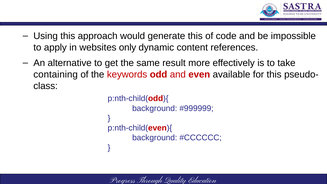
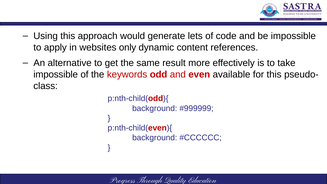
generate this: this -> lets (195, 36)
containing: containing -> impossible (56, 74)
